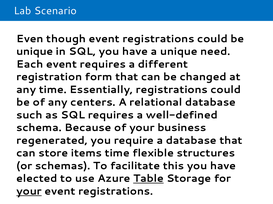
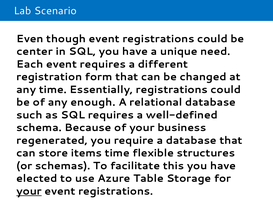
unique: unique -> center (35, 52)
centers: centers -> enough (93, 103)
Table underline: present -> none (148, 179)
